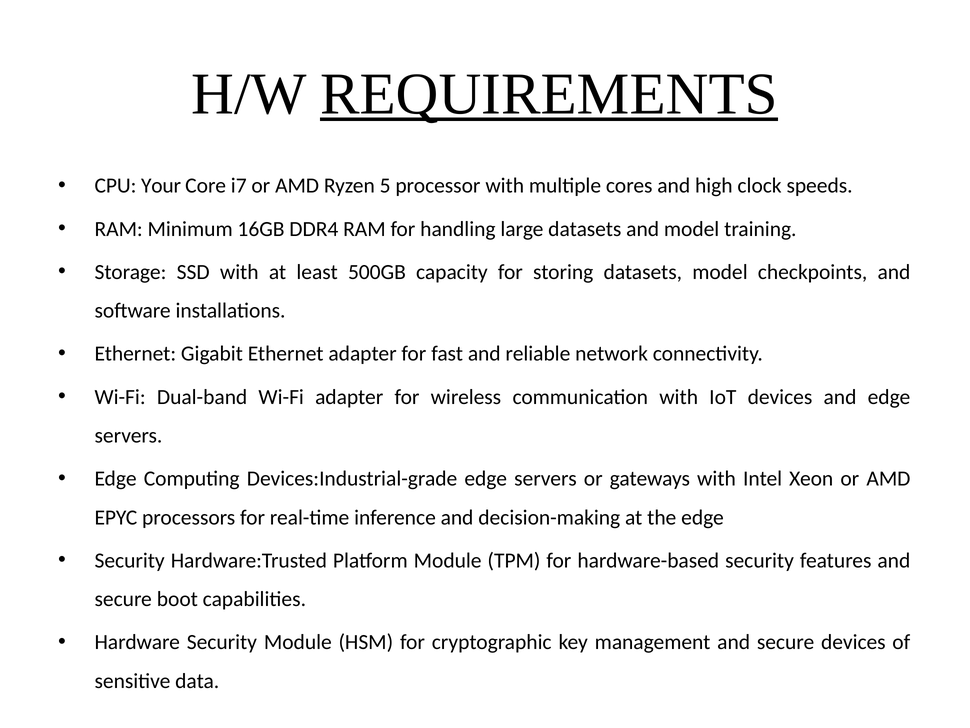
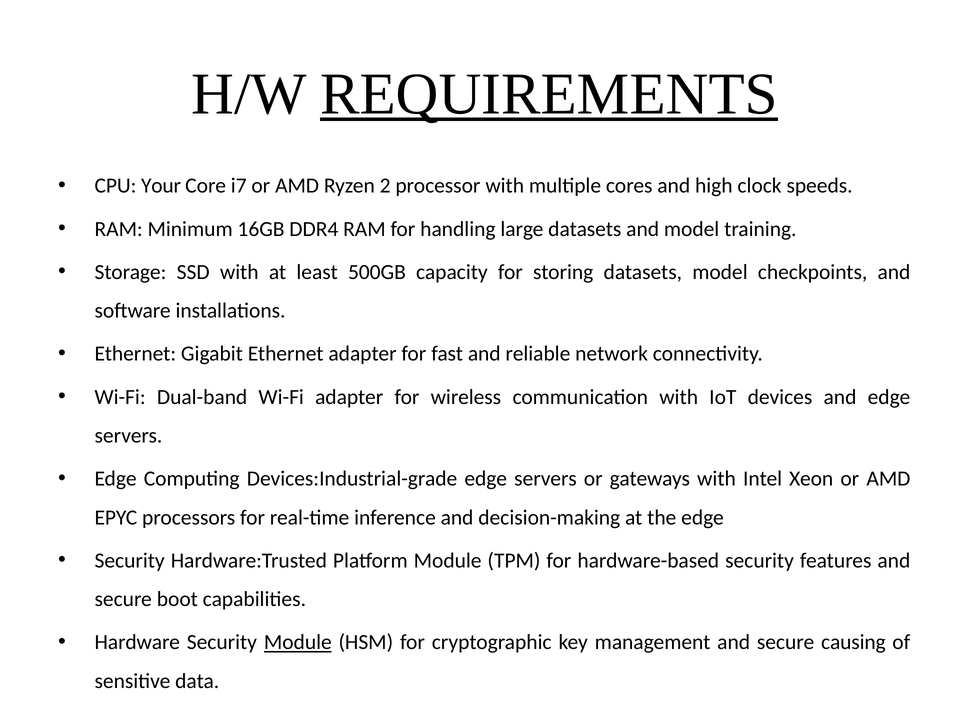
5: 5 -> 2 (385, 186)
Module underline: none -> present (298, 642)
secure devices: devices -> causing (853, 642)
